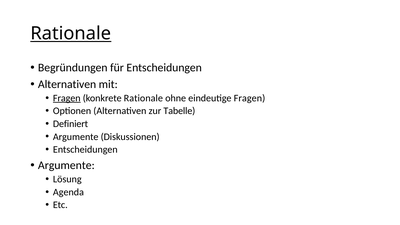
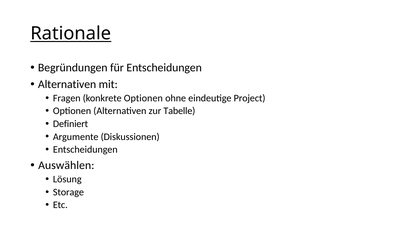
Fragen underline: present -> none (67, 98)
konkrete Rationale: Rationale -> Optionen (143, 98)
eindeutige Fragen: Fragen -> Project (250, 98)
Argumente: Argumente -> Auswählen (66, 165)
Agenda: Agenda -> Storage (68, 192)
